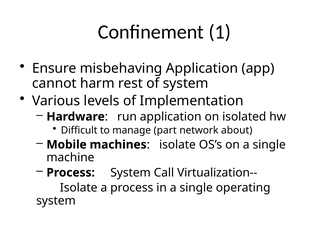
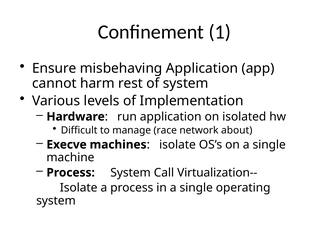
part: part -> race (165, 130)
Mobile: Mobile -> Execve (67, 144)
